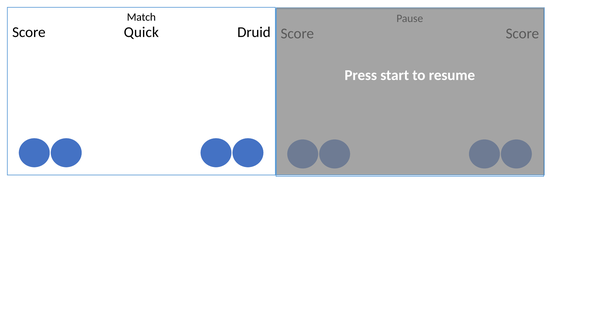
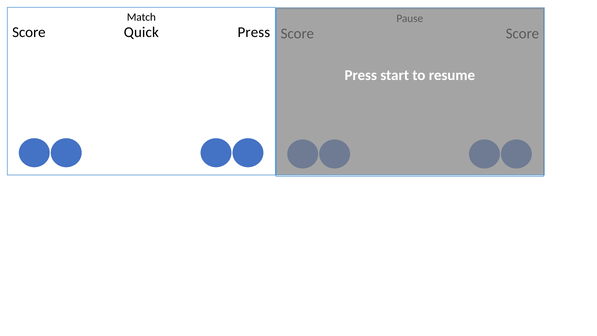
Druid: Druid -> Press (254, 32)
